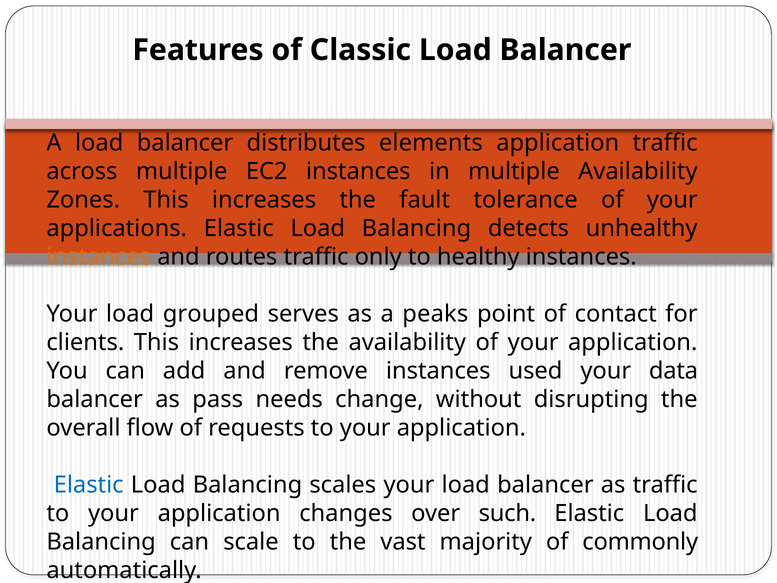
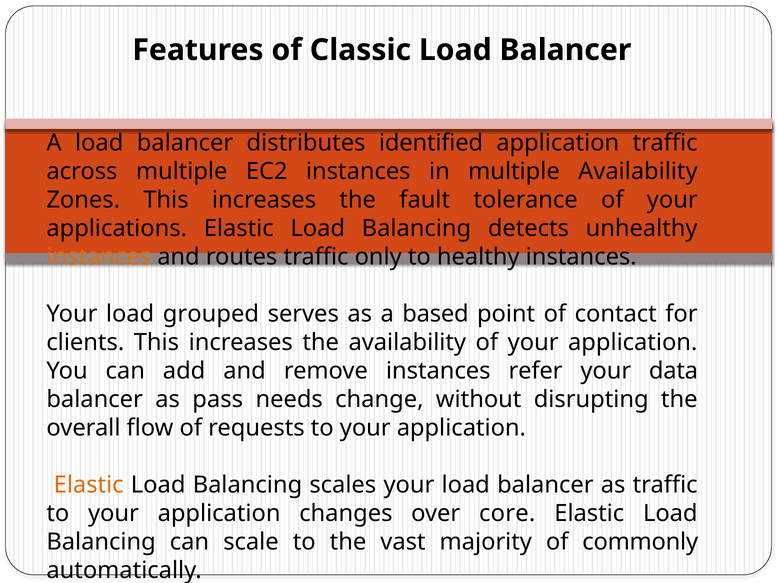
elements: elements -> identified (431, 143)
peaks: peaks -> based (436, 314)
used: used -> refer (536, 371)
Elastic colour: blue -> orange (89, 484)
such: such -> core (507, 513)
